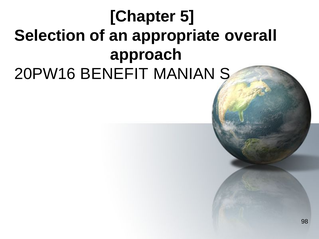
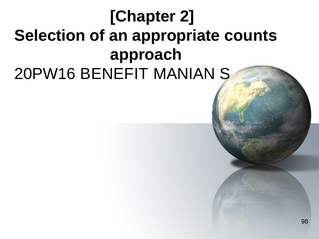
5: 5 -> 2 (187, 16)
overall: overall -> counts (251, 36)
